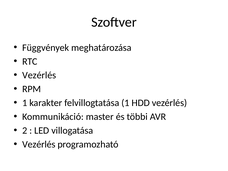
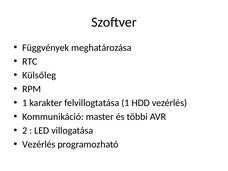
Vezérlés: Vezérlés -> Külsőleg (39, 75)
